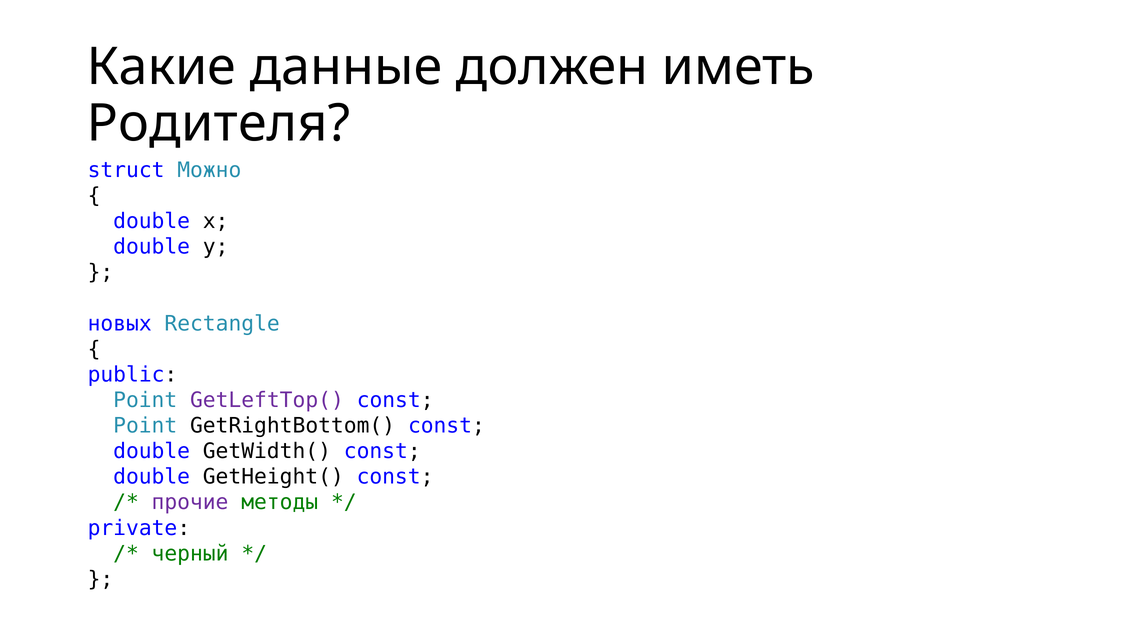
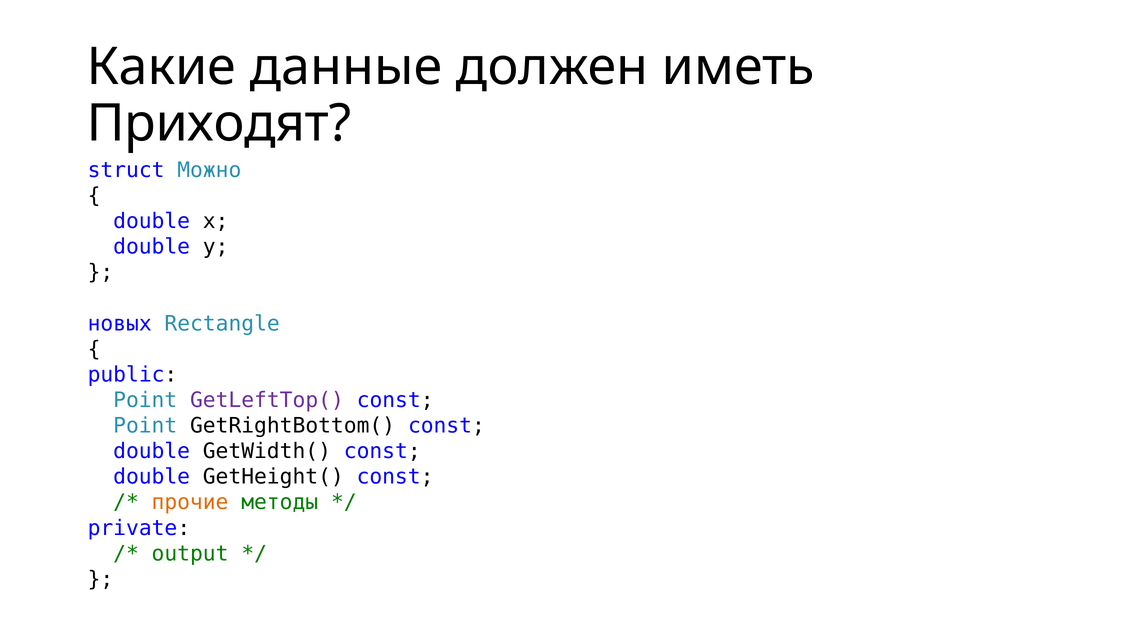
Родителя: Родителя -> Приходят (219, 124)
прочие colour: purple -> orange (190, 502)
черный: черный -> output (190, 554)
